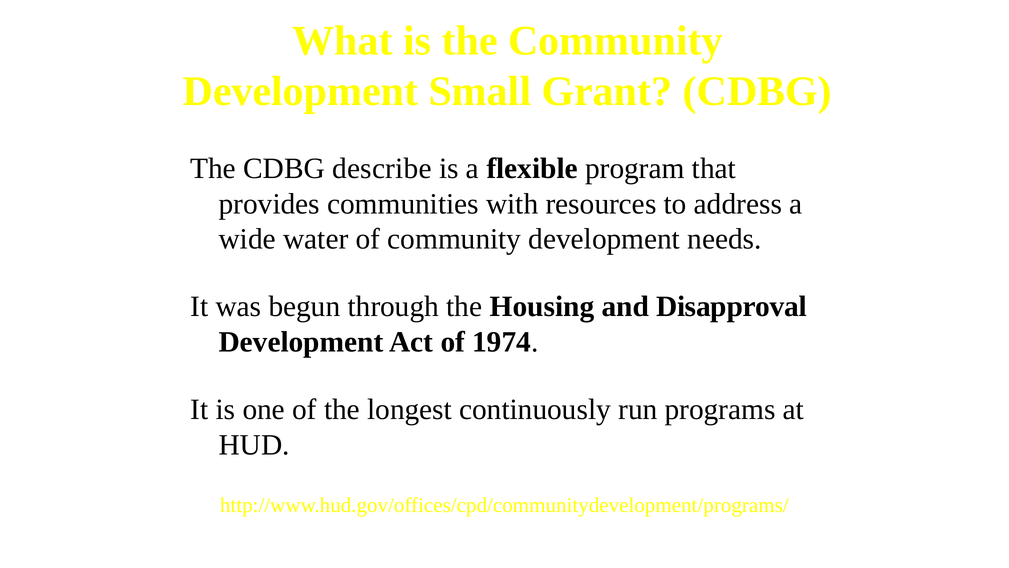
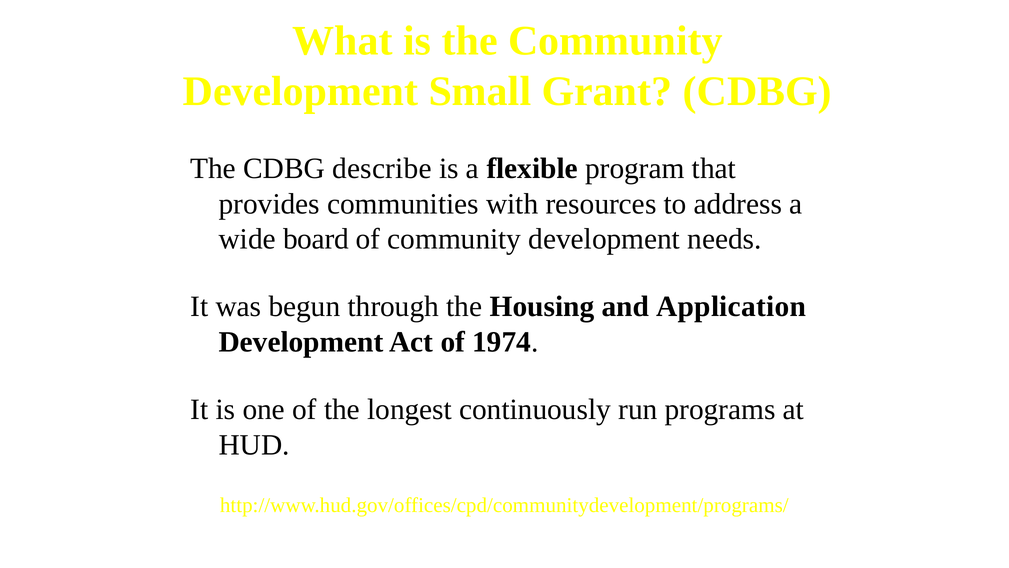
water: water -> board (316, 239)
Disapproval: Disapproval -> Application (731, 307)
